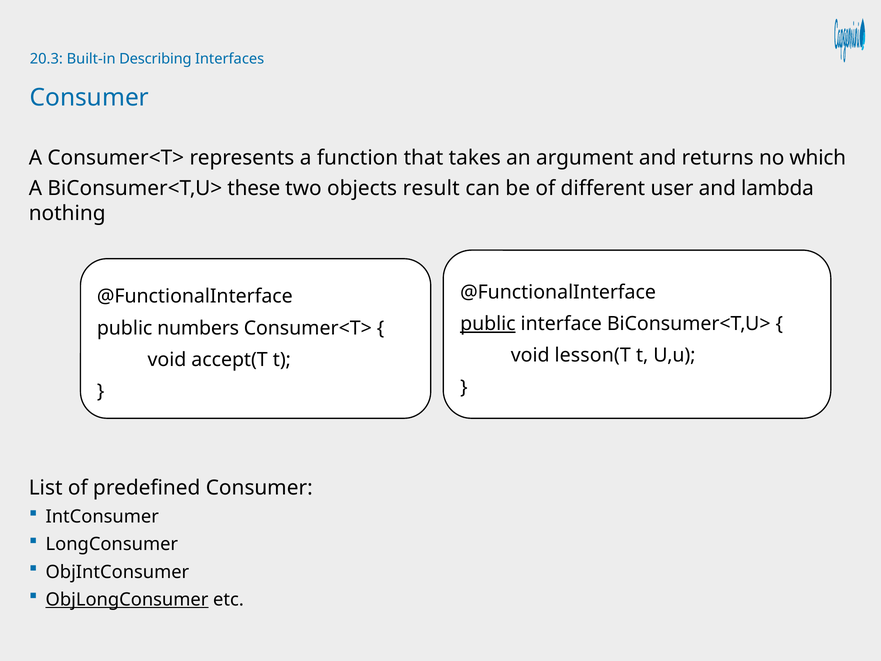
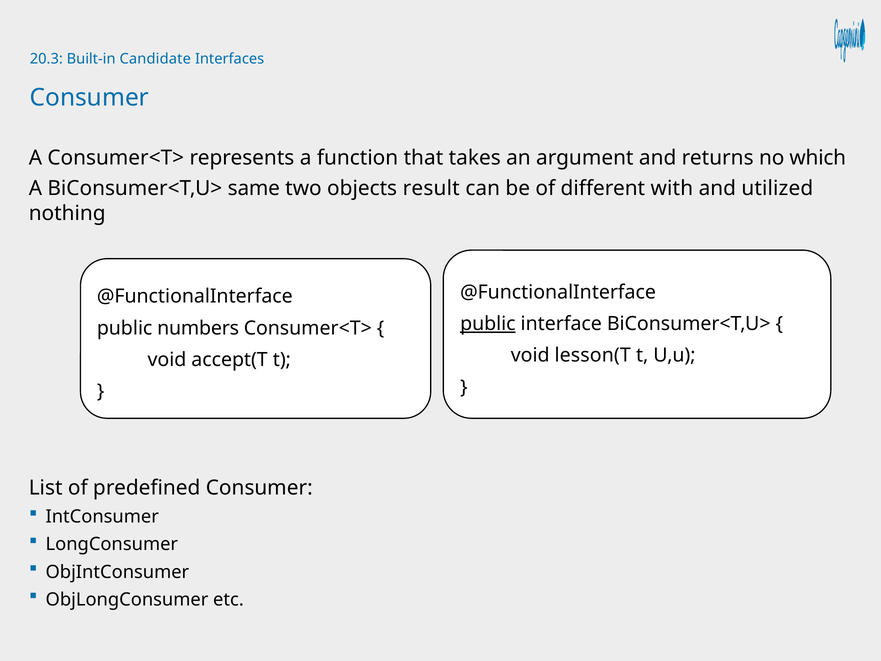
Describing: Describing -> Candidate (155, 59)
these: these -> same (254, 188)
user: user -> with (672, 188)
lambda: lambda -> utilized (777, 188)
ObjLongConsumer underline: present -> none (127, 599)
